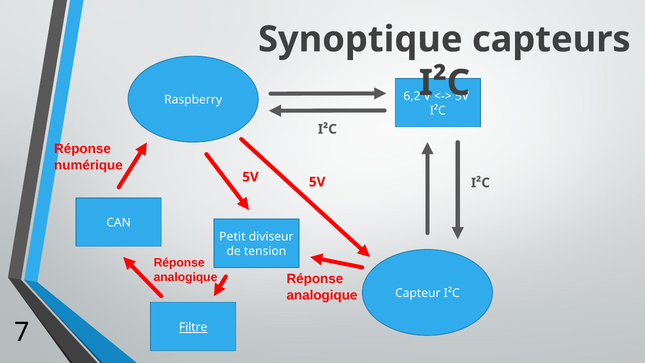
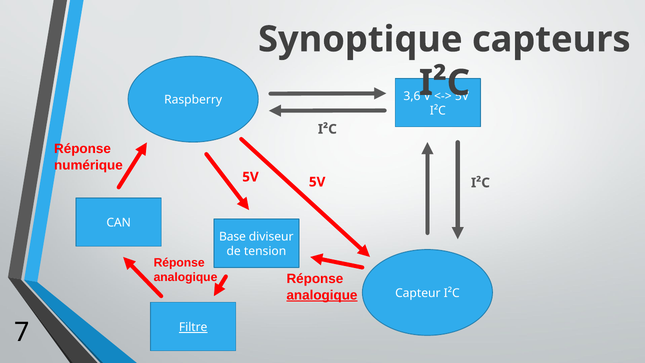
6,2: 6,2 -> 3,6 (412, 96)
Petit: Petit -> Base (232, 237)
analogique underline: none -> present (322, 295)
